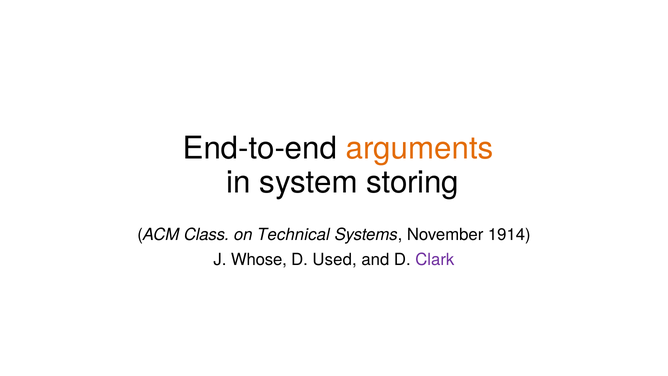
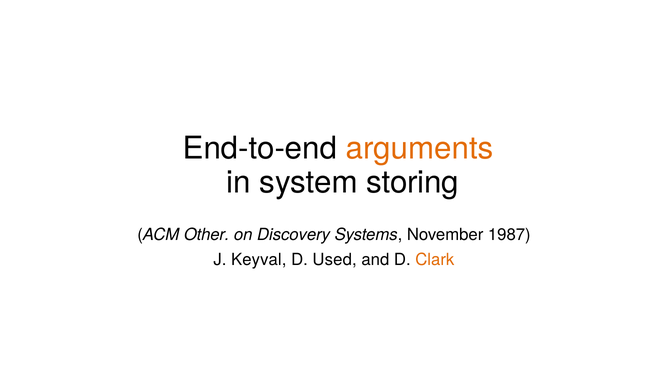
Class: Class -> Other (207, 234)
Technical: Technical -> Discovery (294, 234)
1914: 1914 -> 1987 (509, 234)
Whose: Whose -> Keyval (259, 259)
Clark colour: purple -> orange (435, 259)
